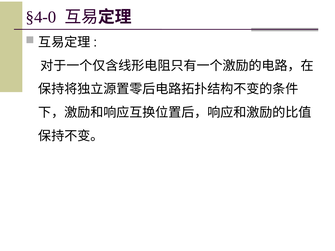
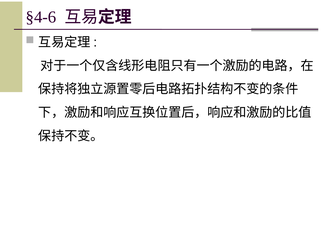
§4-0: §4-0 -> §4-6 (41, 17)
